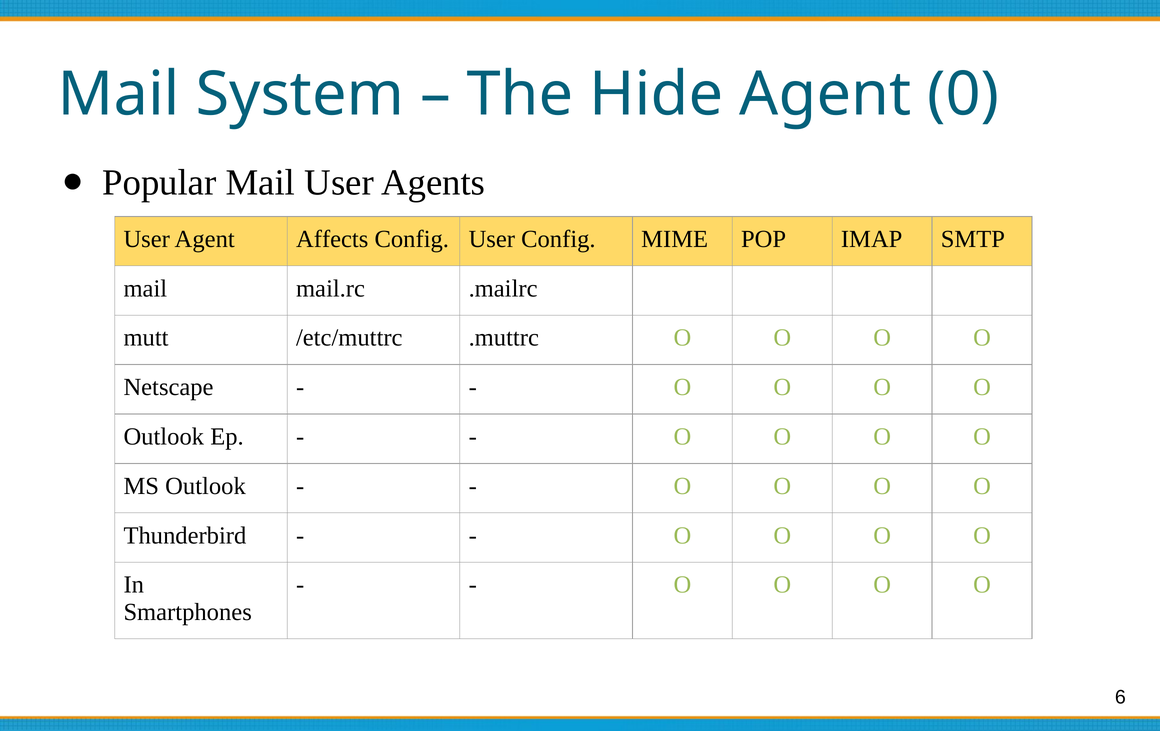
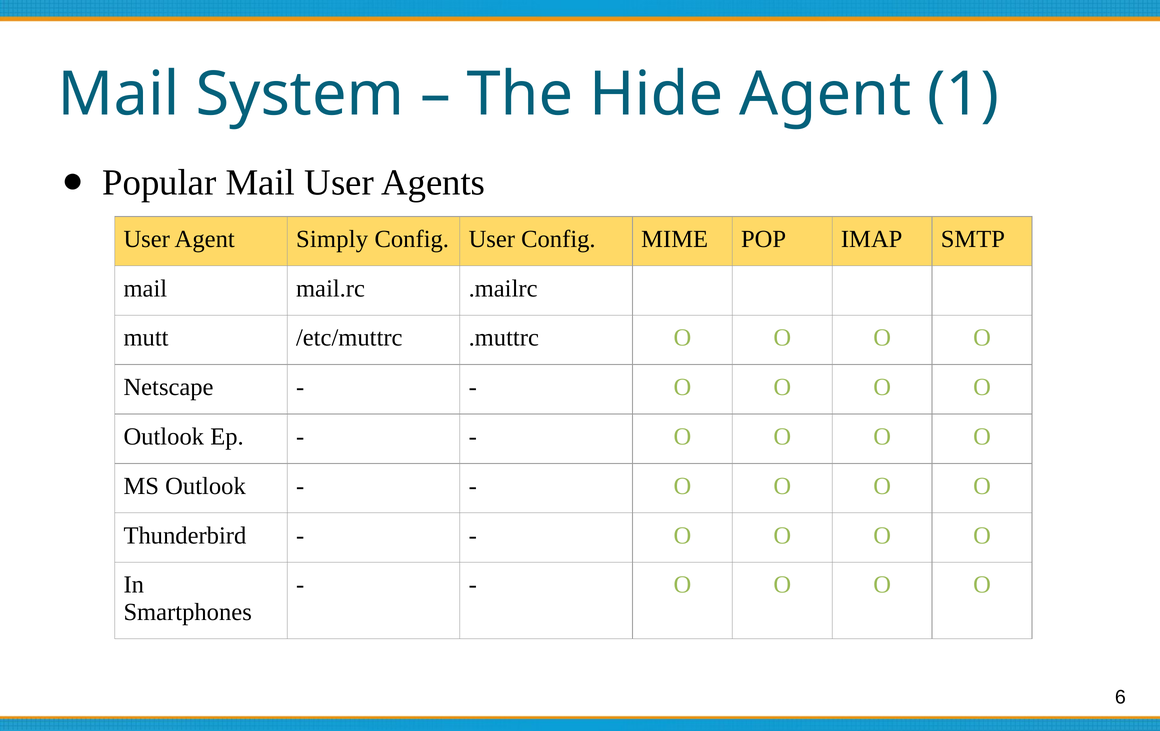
0: 0 -> 1 (963, 94)
Affects: Affects -> Simply (332, 239)
